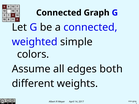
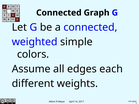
both: both -> each (111, 69)
